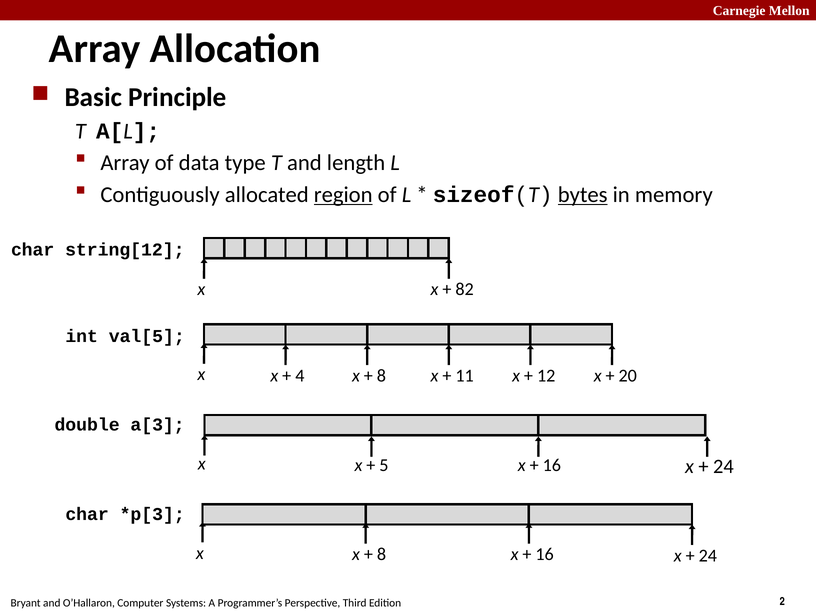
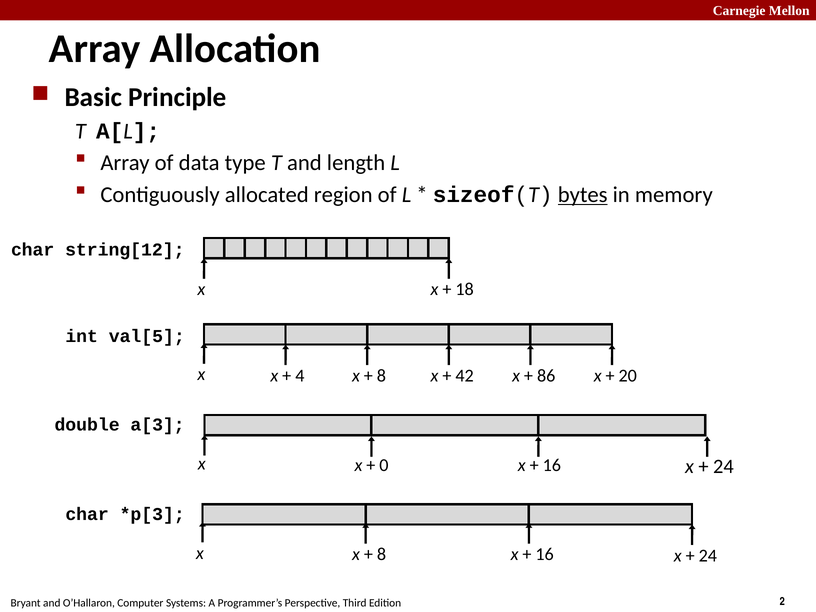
region underline: present -> none (343, 195)
82: 82 -> 18 (465, 289)
11: 11 -> 42 (465, 376)
12: 12 -> 86 (546, 376)
5: 5 -> 0 (384, 465)
